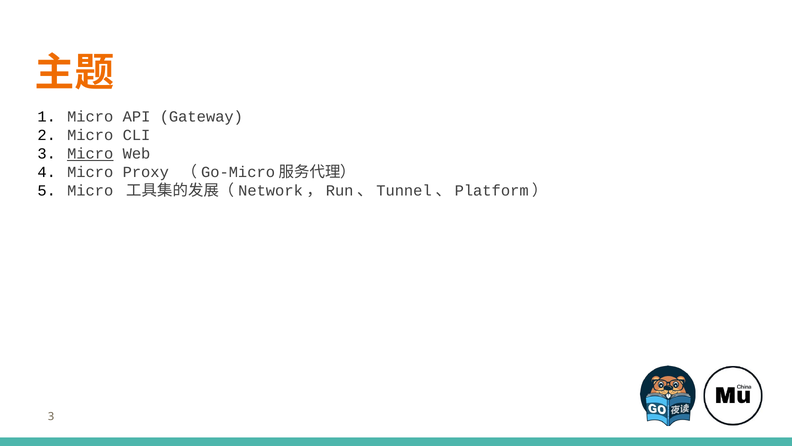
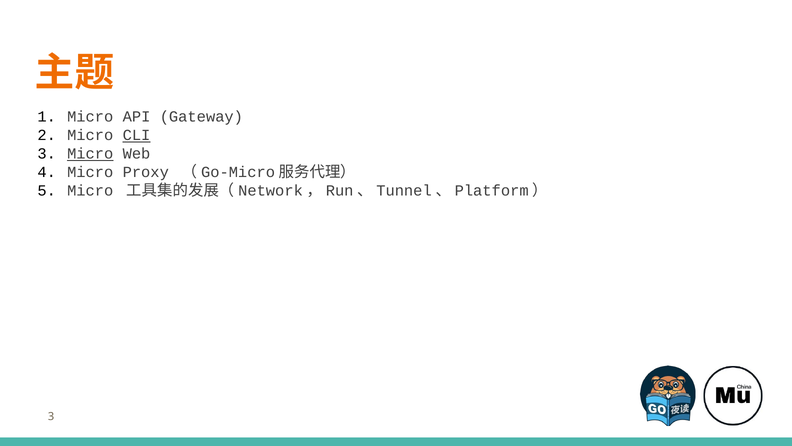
CLI underline: none -> present (137, 135)
